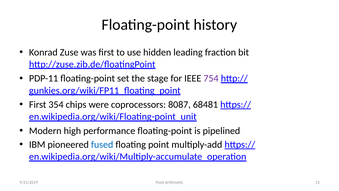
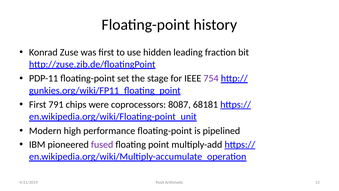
354: 354 -> 791 (56, 105)
68481: 68481 -> 68181 (205, 105)
fused colour: blue -> purple (102, 145)
